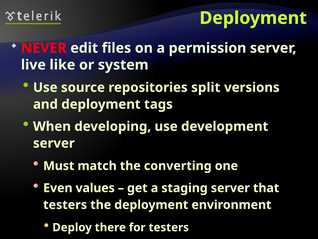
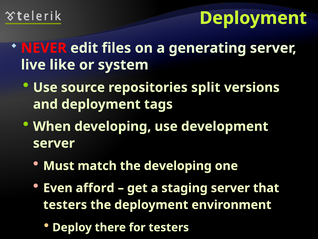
permission: permission -> generating (208, 48)
the converting: converting -> developing (178, 166)
values: values -> afford (95, 188)
